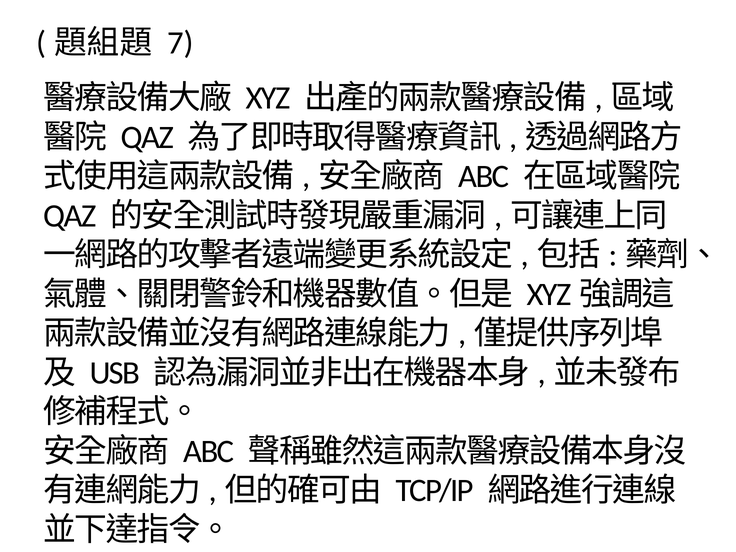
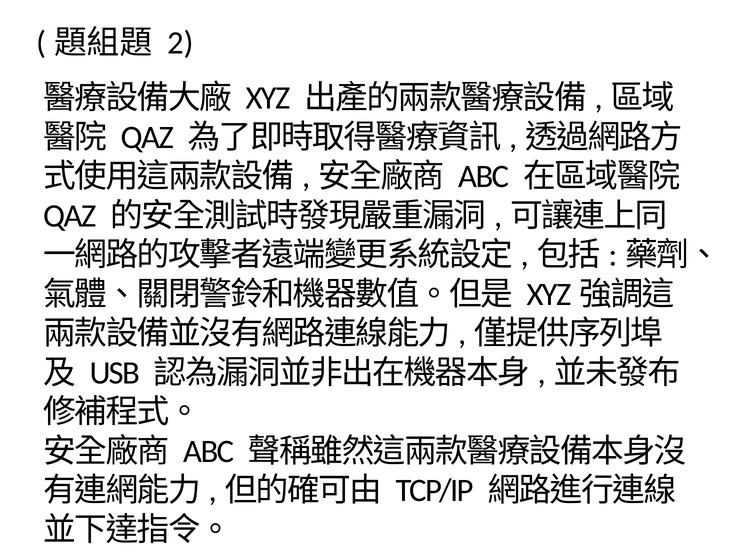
7: 7 -> 2 (181, 43)
